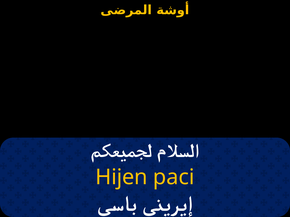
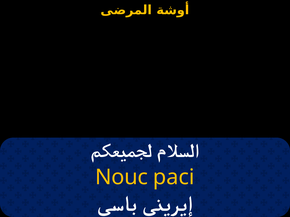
Hijen: Hijen -> Nouc (121, 177)
